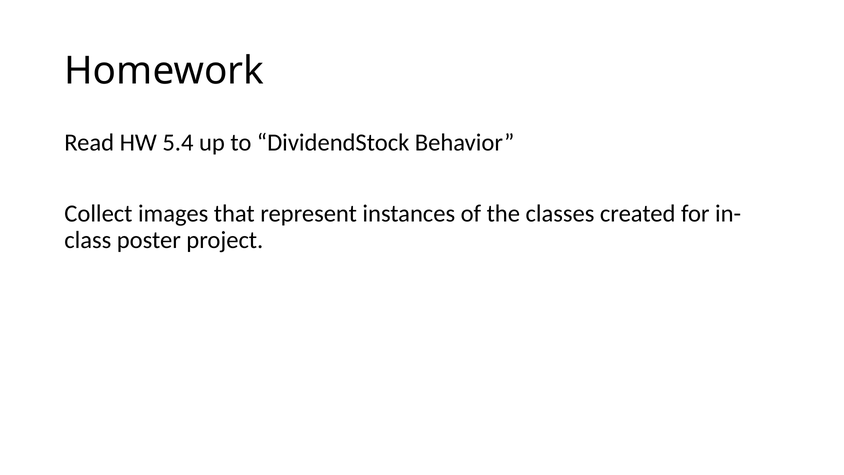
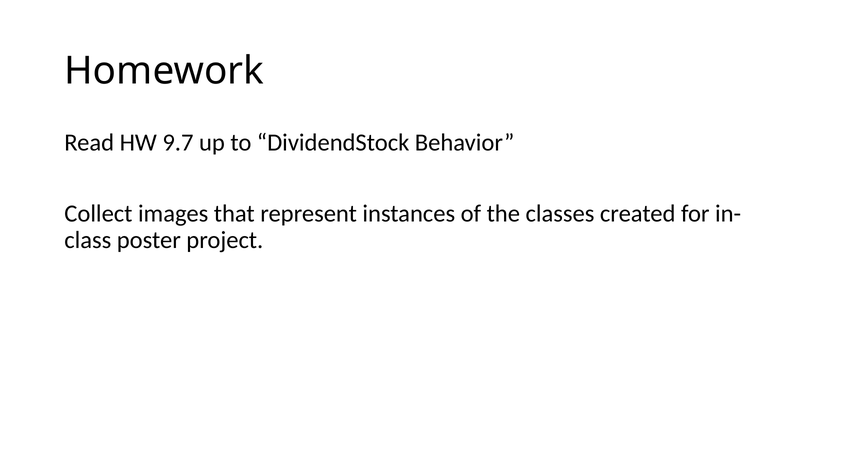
5.4: 5.4 -> 9.7 (178, 143)
